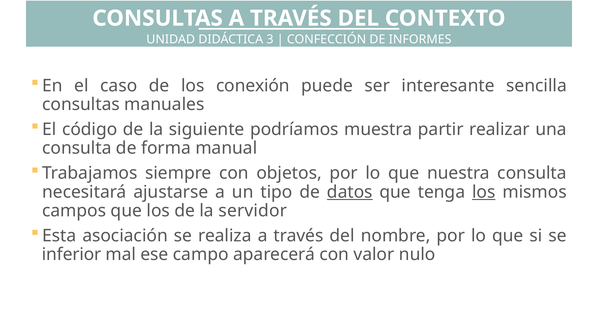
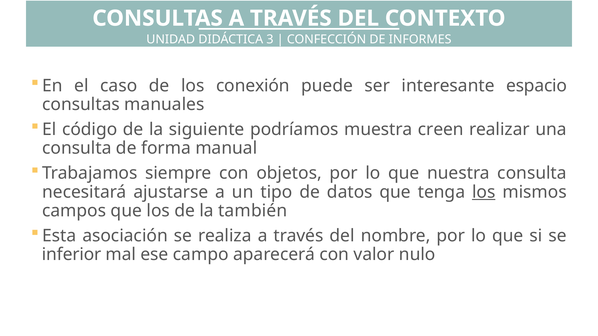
sencilla: sencilla -> espacio (537, 86)
partir: partir -> creen (441, 130)
datos underline: present -> none (350, 192)
servidor: servidor -> también (253, 211)
